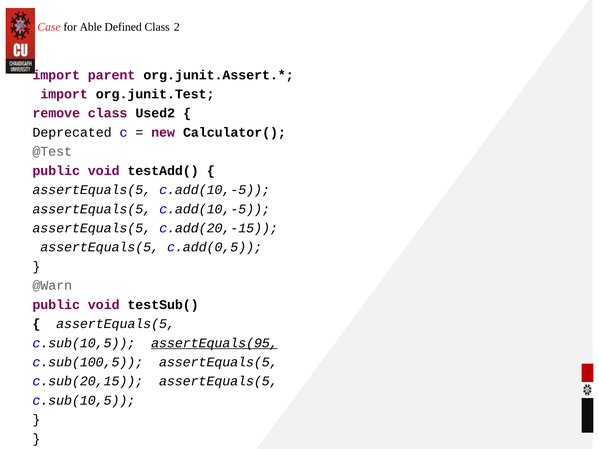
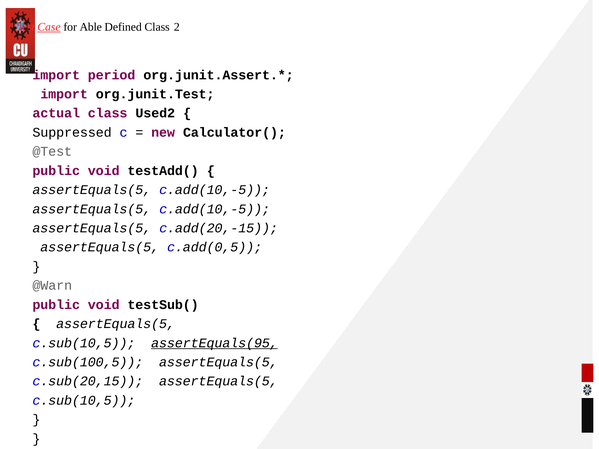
Case underline: none -> present (49, 27)
parent: parent -> period (112, 75)
remove: remove -> actual (56, 113)
Deprecated: Deprecated -> Suppressed (72, 132)
